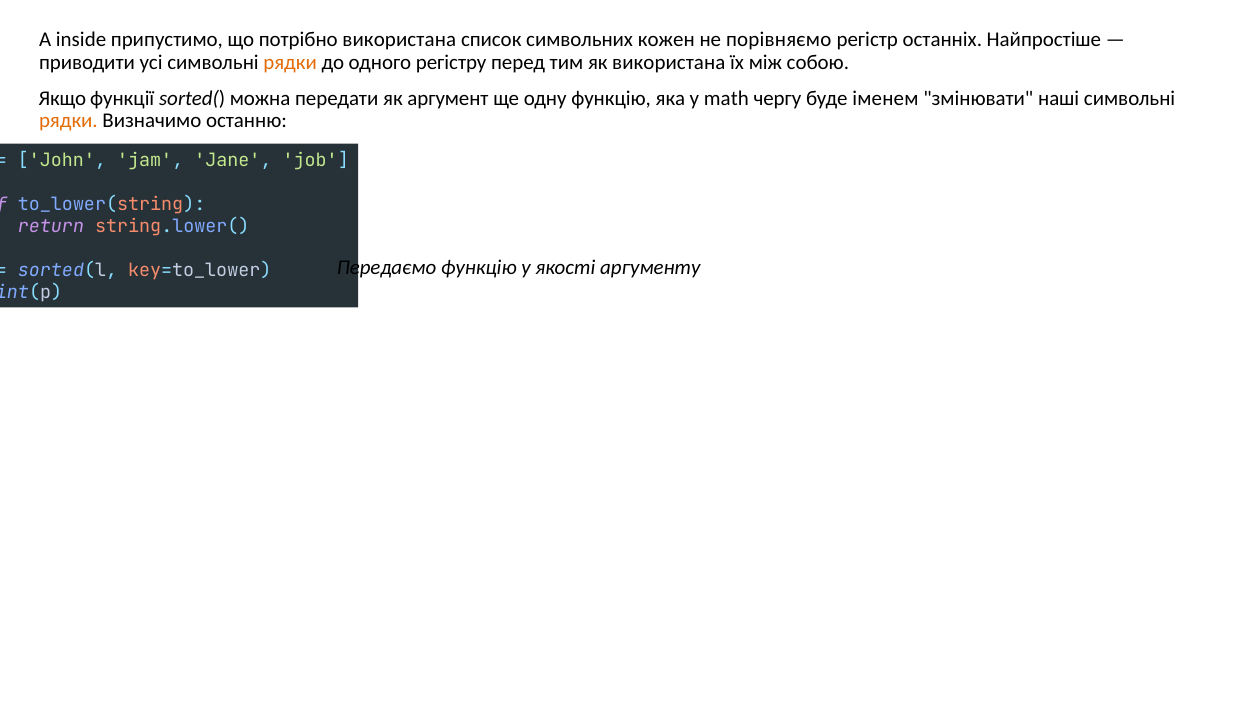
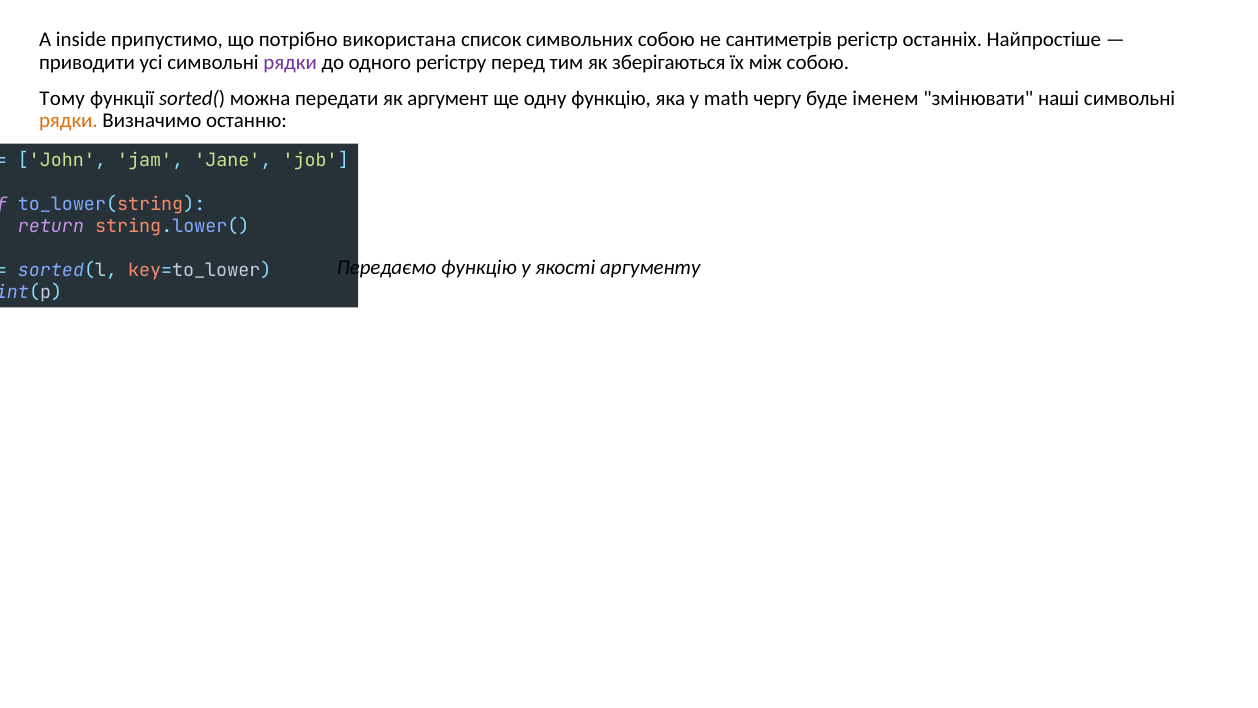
символьних кожен: кожен -> собою (666, 40)
порівняємо: порівняємо -> сантиметрів (779, 40)
рядки colour: orange -> purple (290, 63)
як використана: використана -> зберігаються (669, 63)
Якщо: Якщо -> Тому (62, 98)
